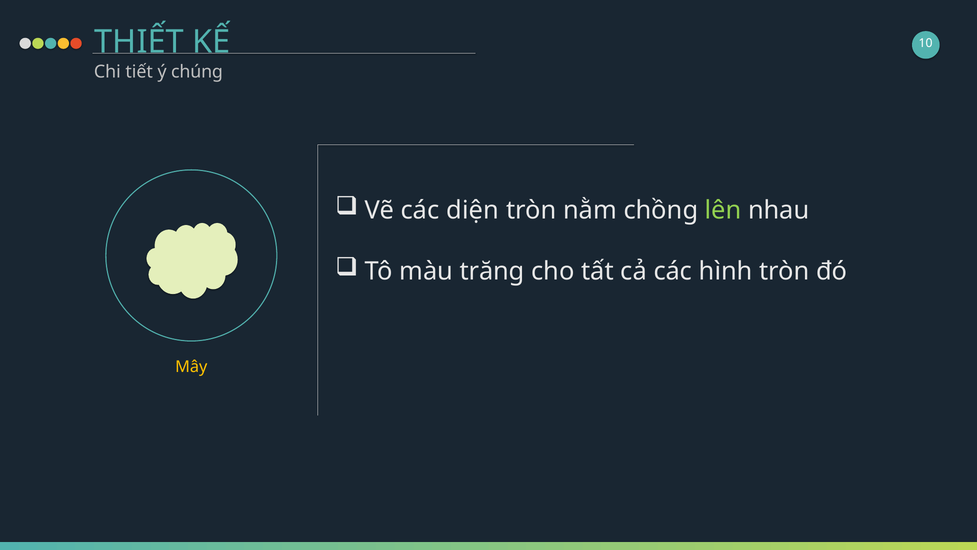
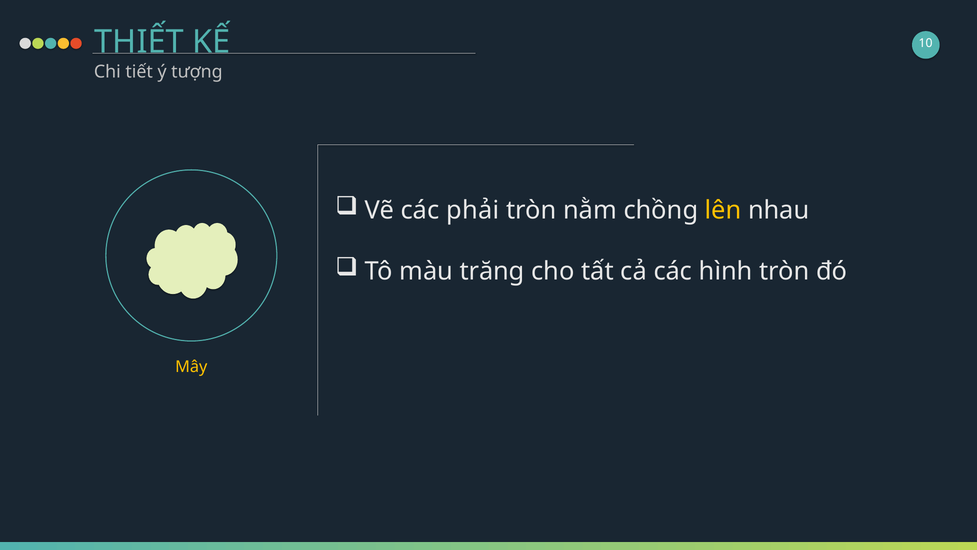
chúng: chúng -> tượng (197, 72)
diện: diện -> phải (473, 210)
lên colour: light green -> yellow (723, 210)
